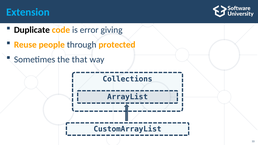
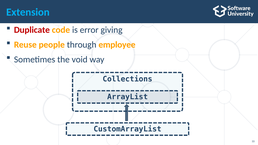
Duplicate colour: black -> red (32, 30)
protected: protected -> employee (117, 45)
that: that -> void (80, 59)
